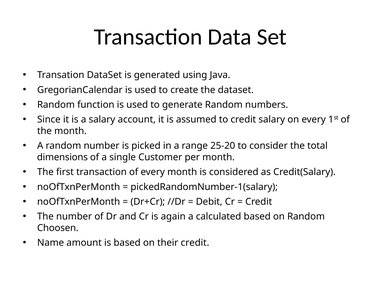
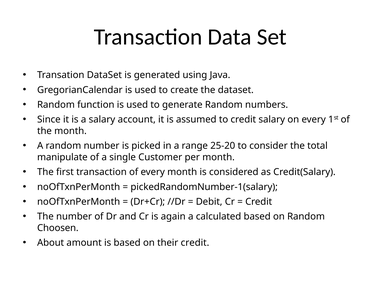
dimensions: dimensions -> manipulate (62, 157)
Name: Name -> About (51, 243)
